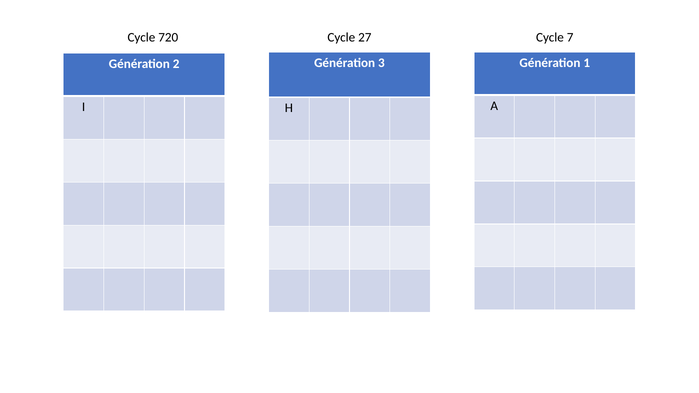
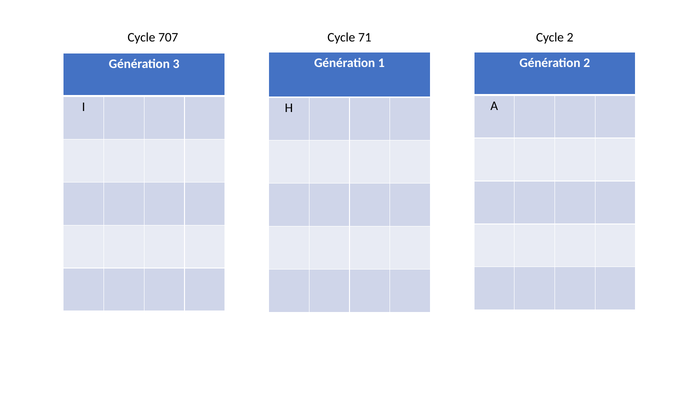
720: 720 -> 707 (168, 37)
27: 27 -> 71 (365, 37)
Cycle 7: 7 -> 2 (570, 37)
3: 3 -> 1 (381, 63)
Génération 1: 1 -> 2 (587, 63)
2: 2 -> 3 (176, 64)
